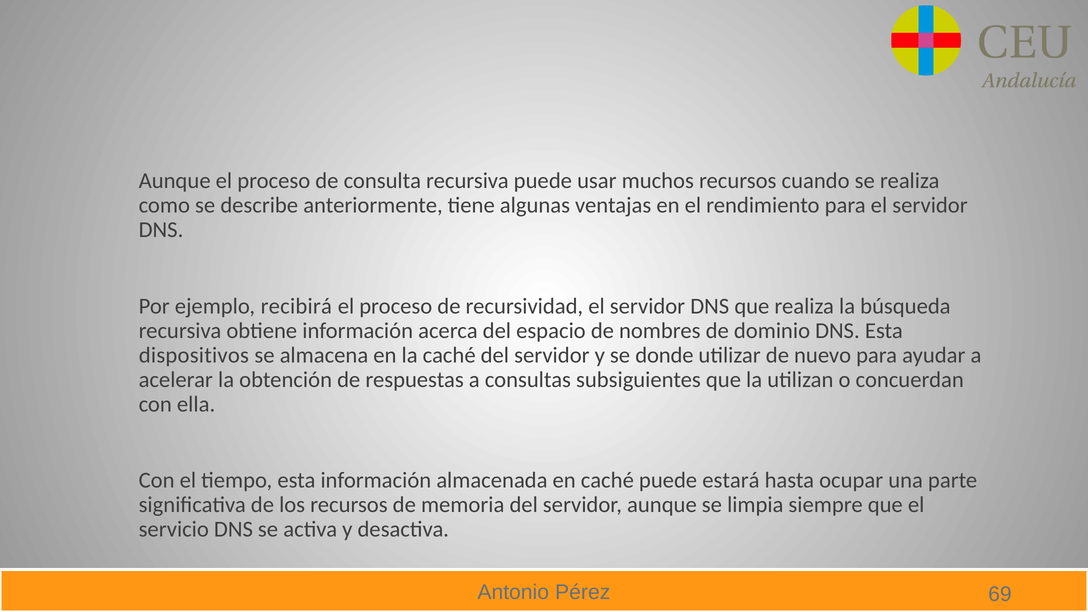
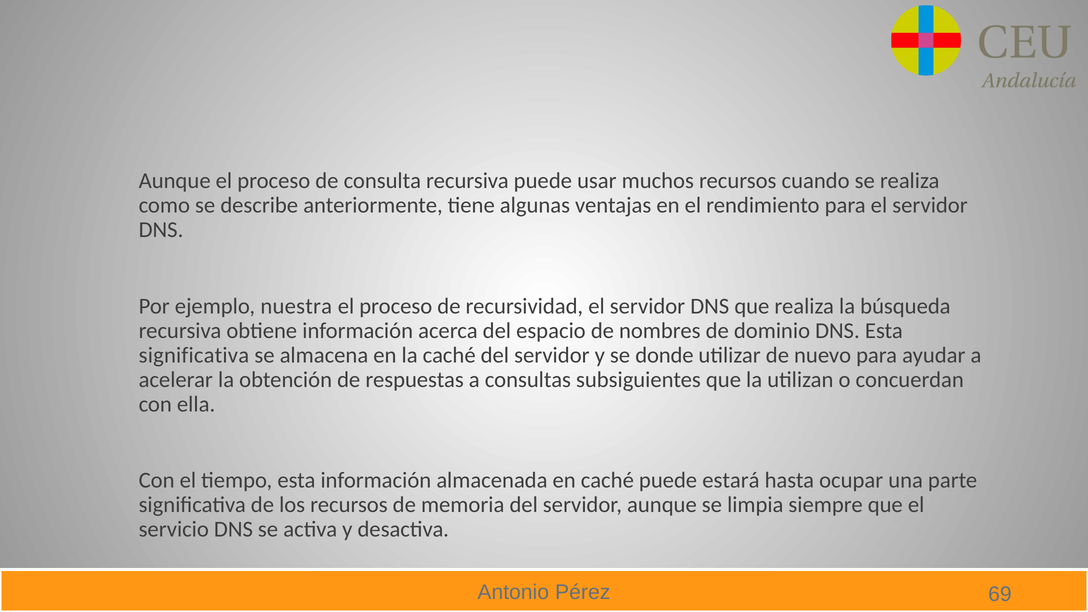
recibirá: recibirá -> nuestra (296, 306)
dispositivos: dispositivos -> significativa (194, 355)
